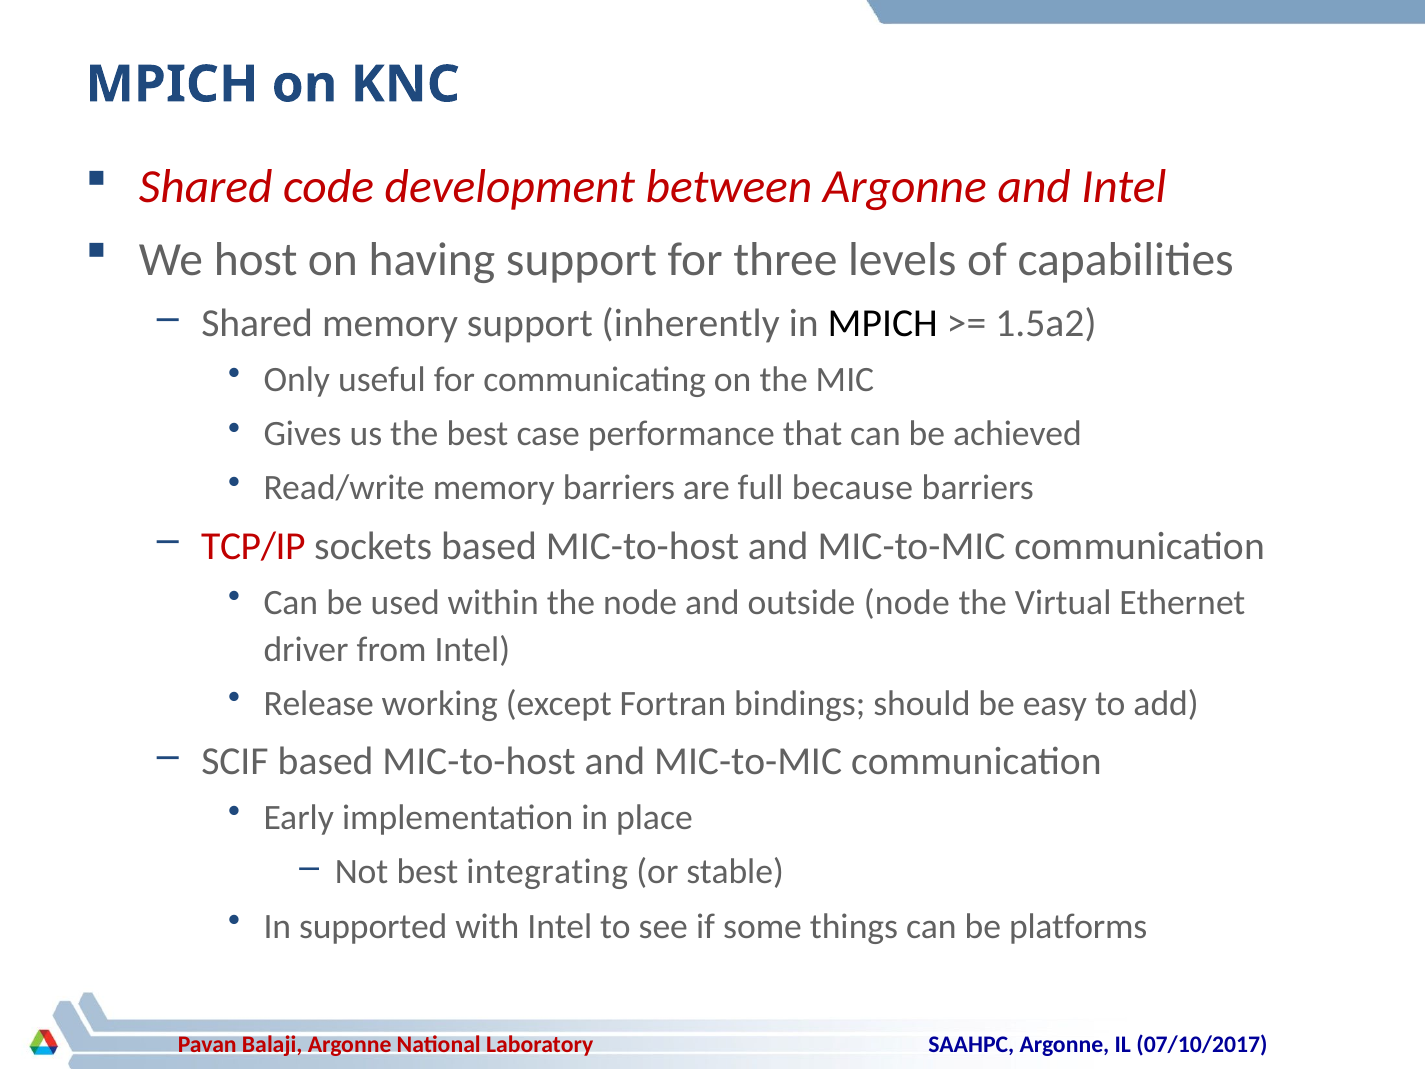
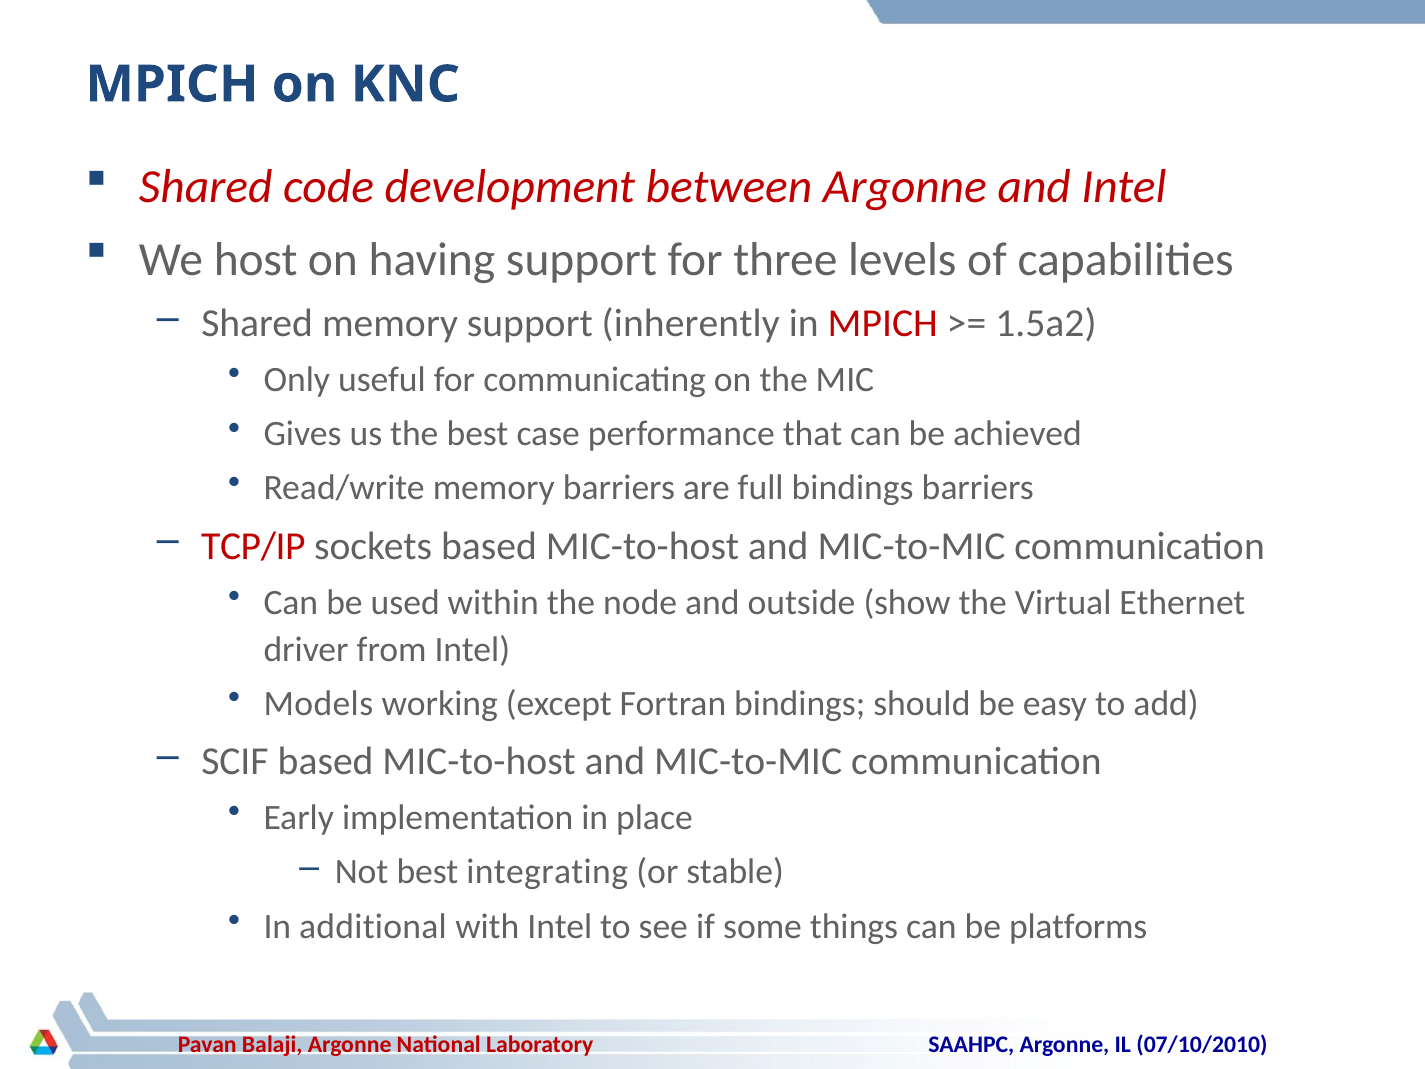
MPICH colour: black -> red (883, 324)
full because: because -> bindings (853, 488)
outside node: node -> show (907, 602)
Release: Release -> Models (318, 704)
supported: supported -> additional (373, 926)
07/10/2017: 07/10/2017 -> 07/10/2010 (1202, 1044)
